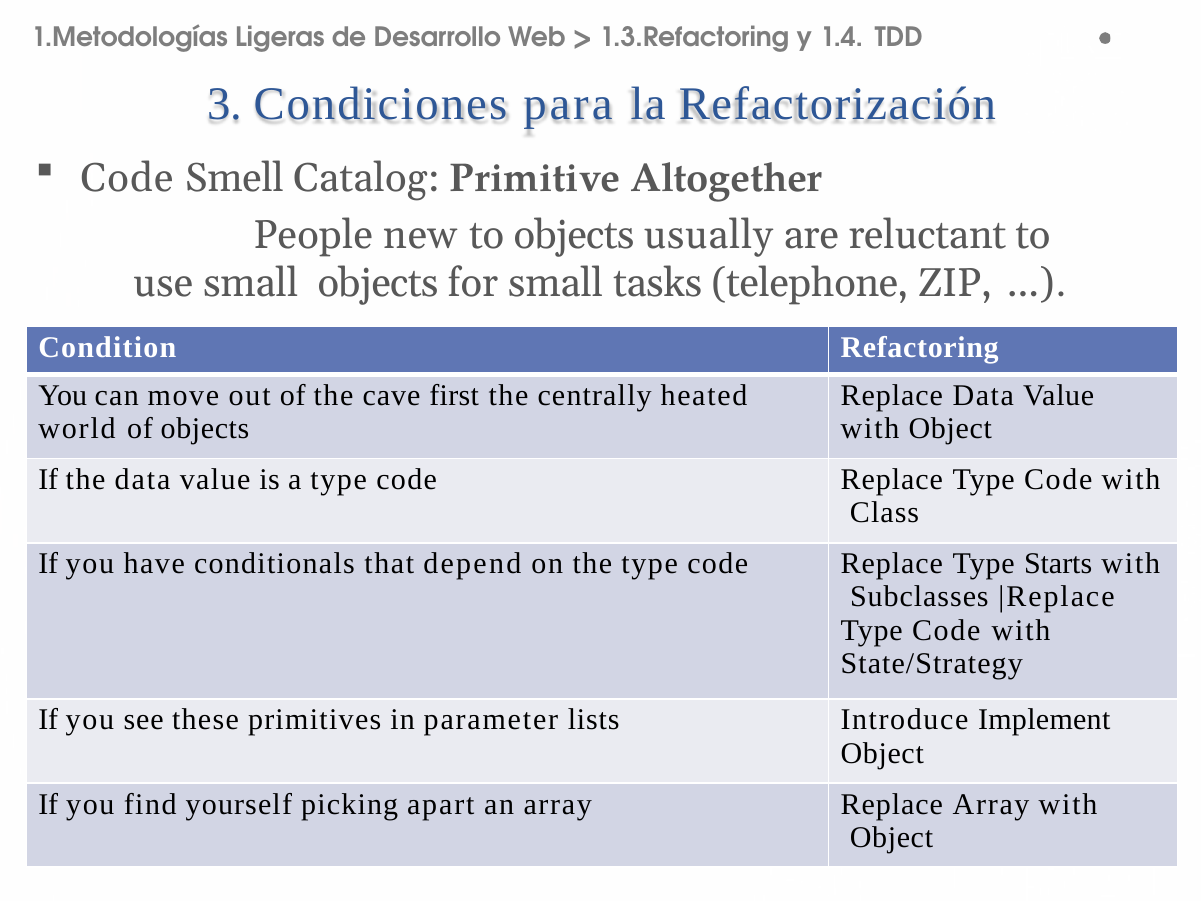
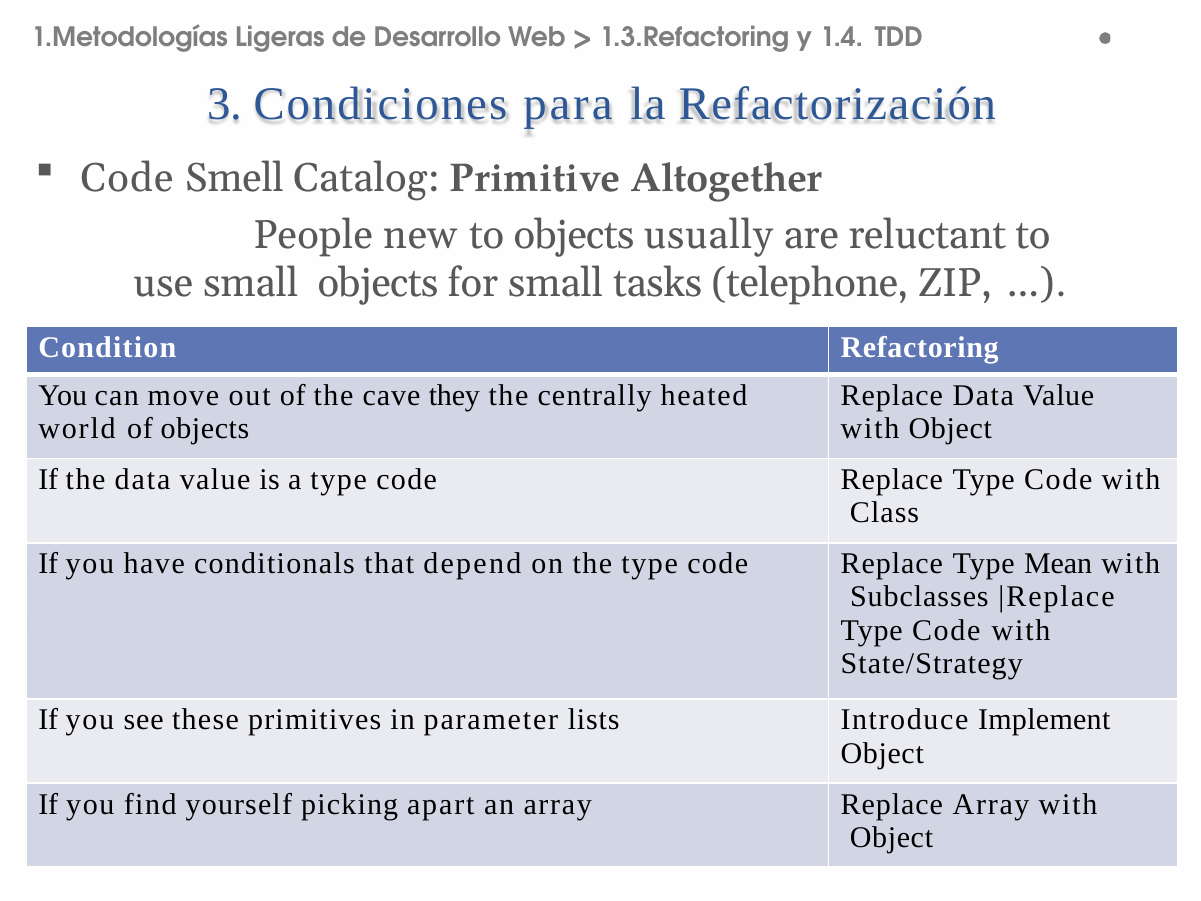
first: first -> they (454, 396)
Starts: Starts -> Mean (1058, 564)
